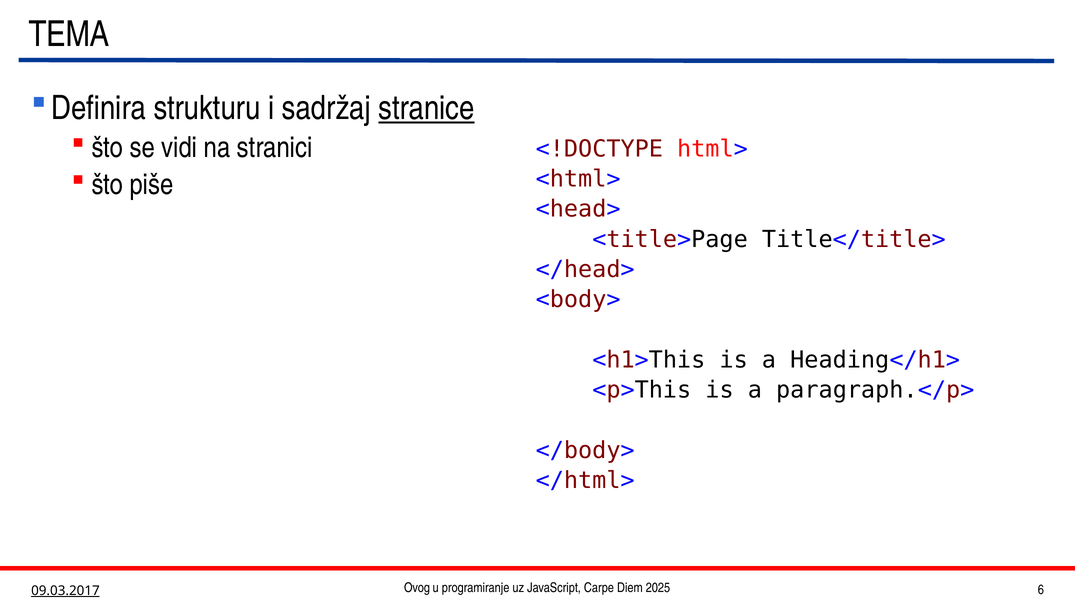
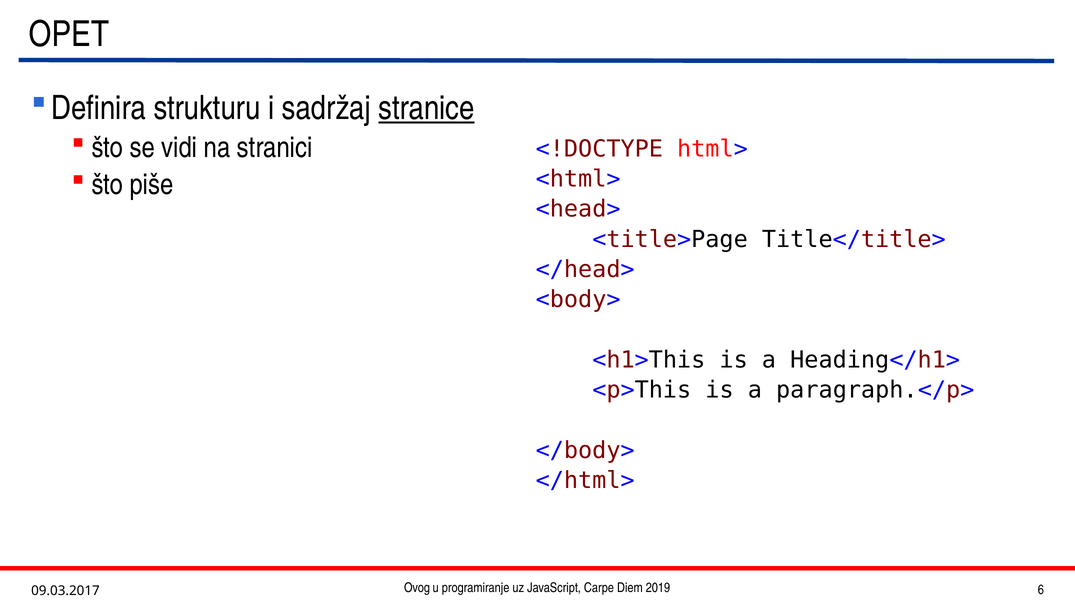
TEMA: TEMA -> OPET (69, 34)
2025: 2025 -> 2019 (658, 588)
09.03.2017 underline: present -> none (65, 591)
